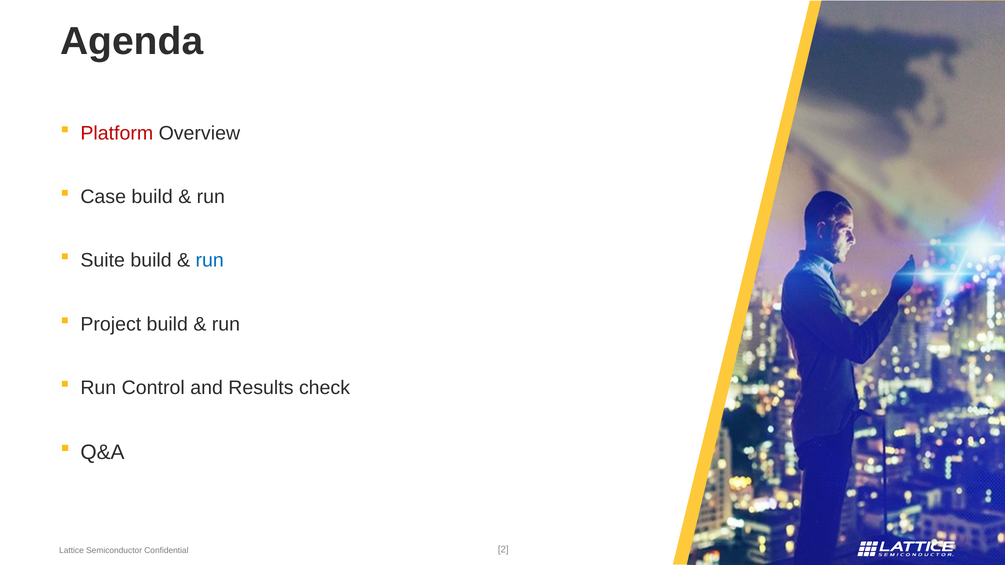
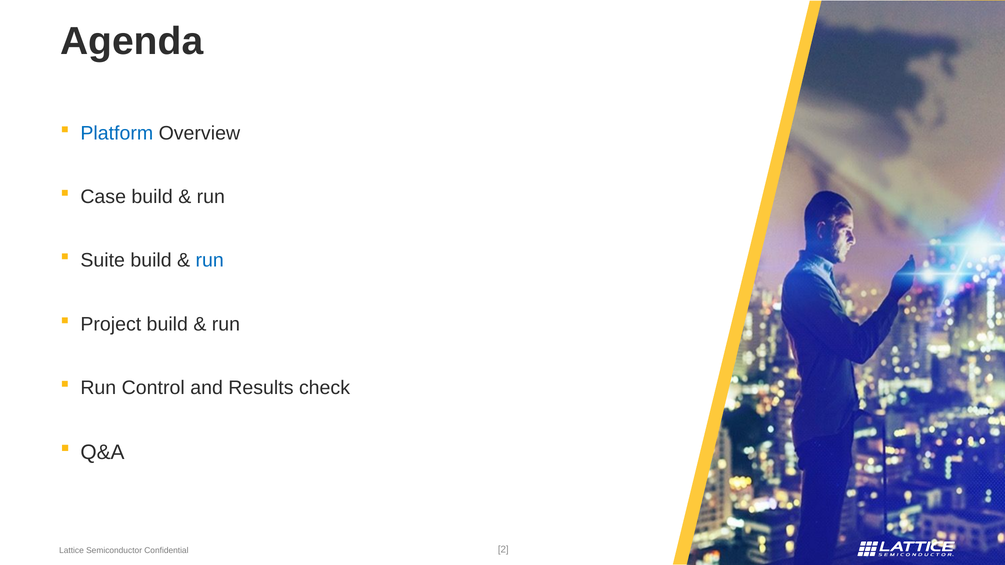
Platform colour: red -> blue (117, 133)
